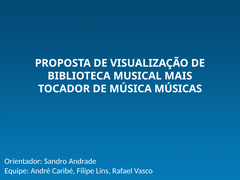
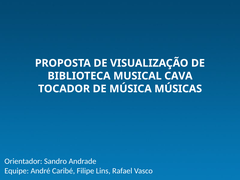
MAIS: MAIS -> CAVA (178, 76)
